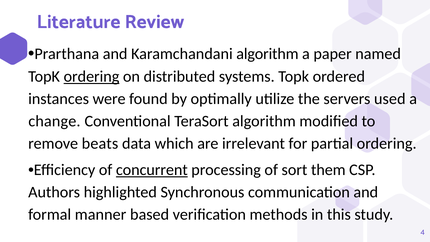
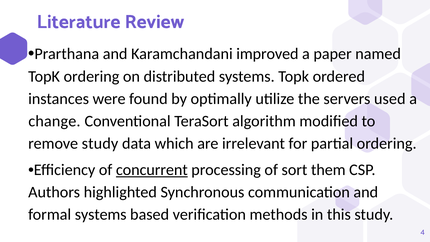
Karamchandani algorithm: algorithm -> improved (267, 54)
ordering underline: present -> none (91, 76)
remove beats: beats -> study (100, 143)
formal manner: manner -> systems (101, 214)
